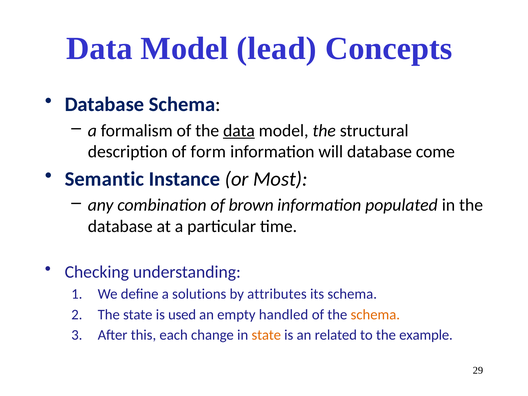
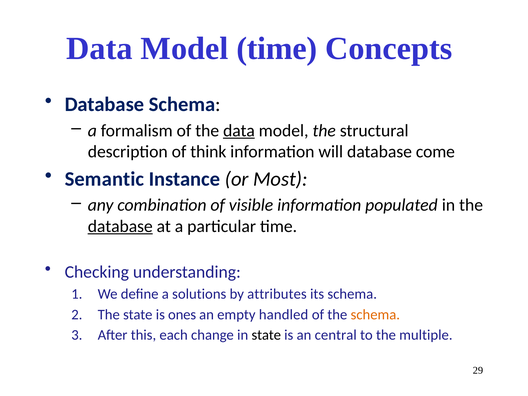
Model lead: lead -> time (277, 48)
form: form -> think (208, 152)
brown: brown -> visible (251, 205)
database underline: none -> present (120, 226)
used: used -> ones (182, 315)
state colour: orange -> black (266, 335)
related: related -> central (336, 335)
example: example -> multiple (426, 335)
